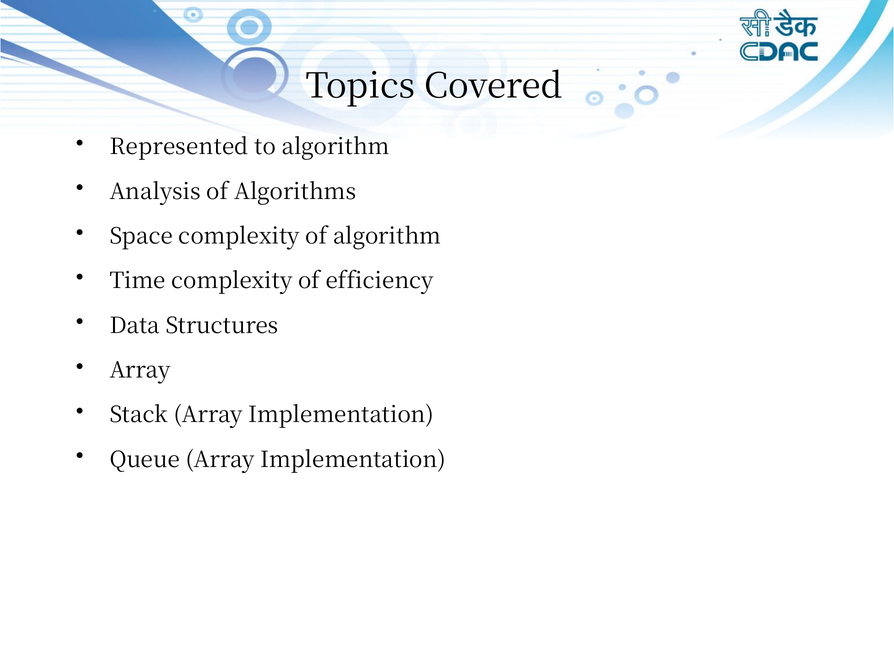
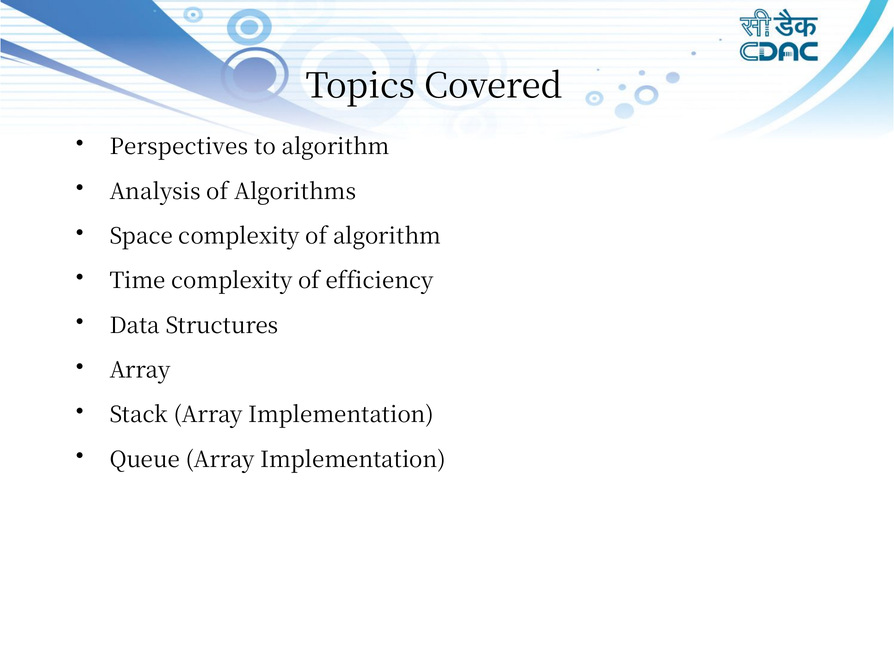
Represented: Represented -> Perspectives (179, 147)
